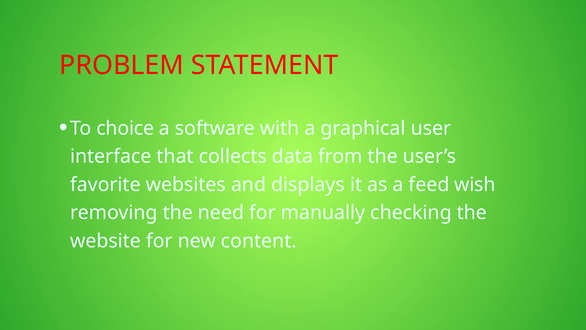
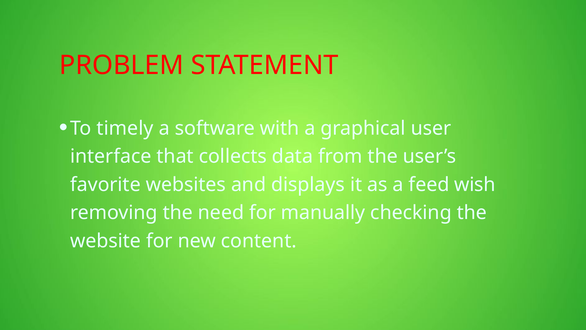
choice: choice -> timely (125, 128)
